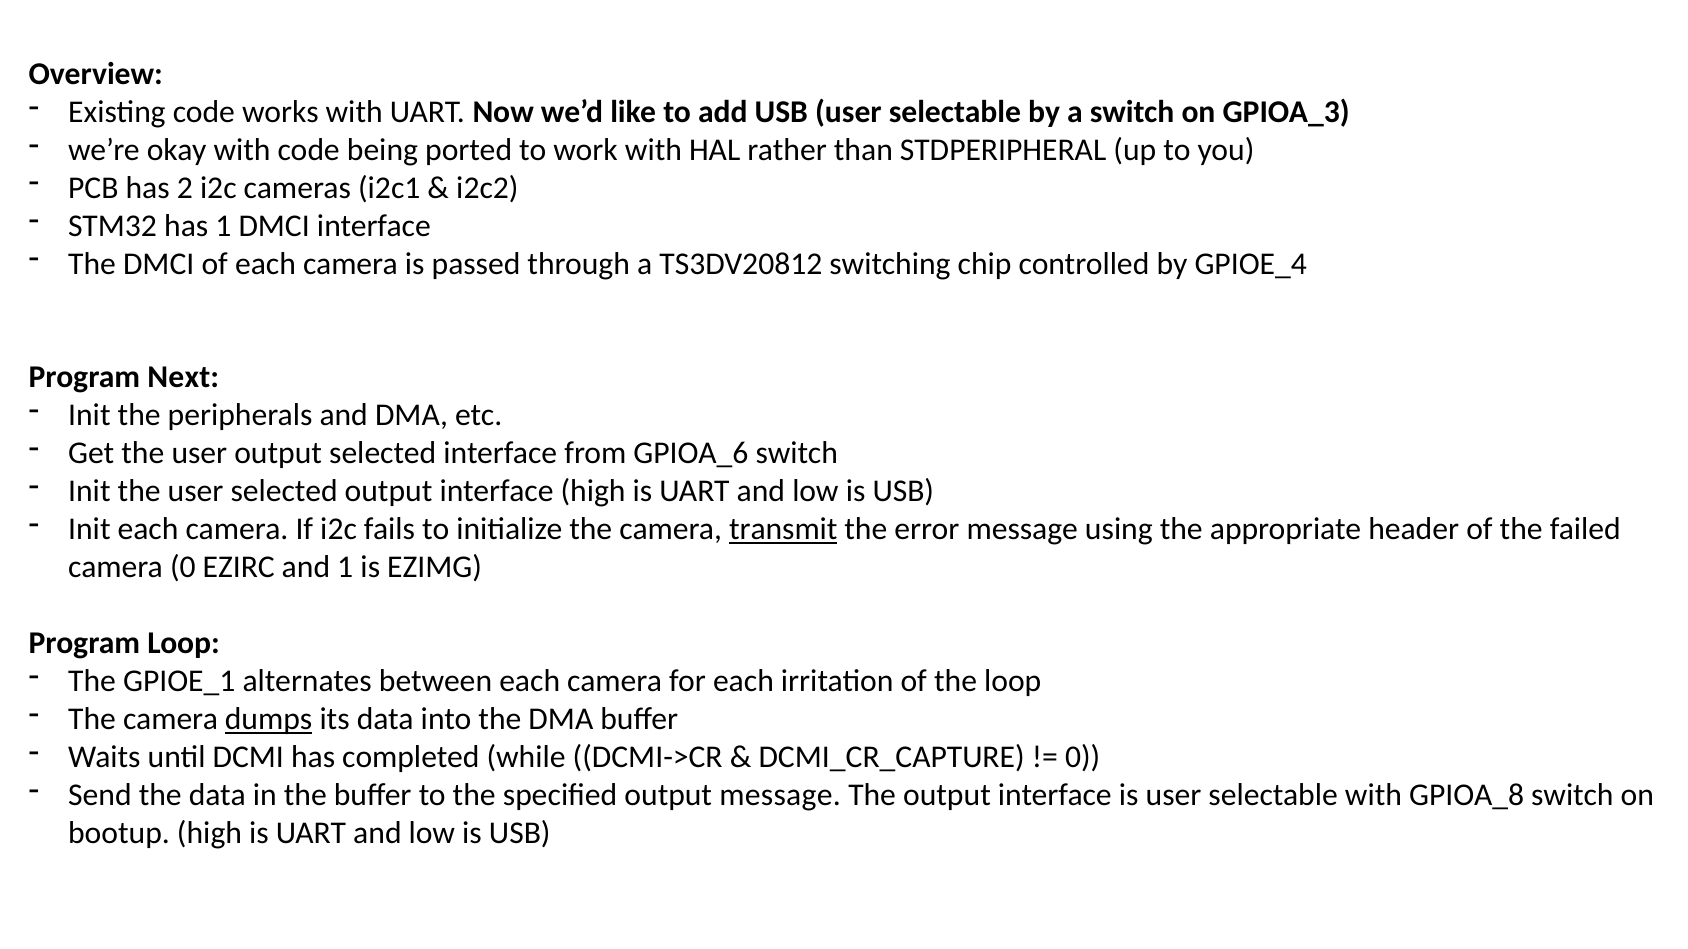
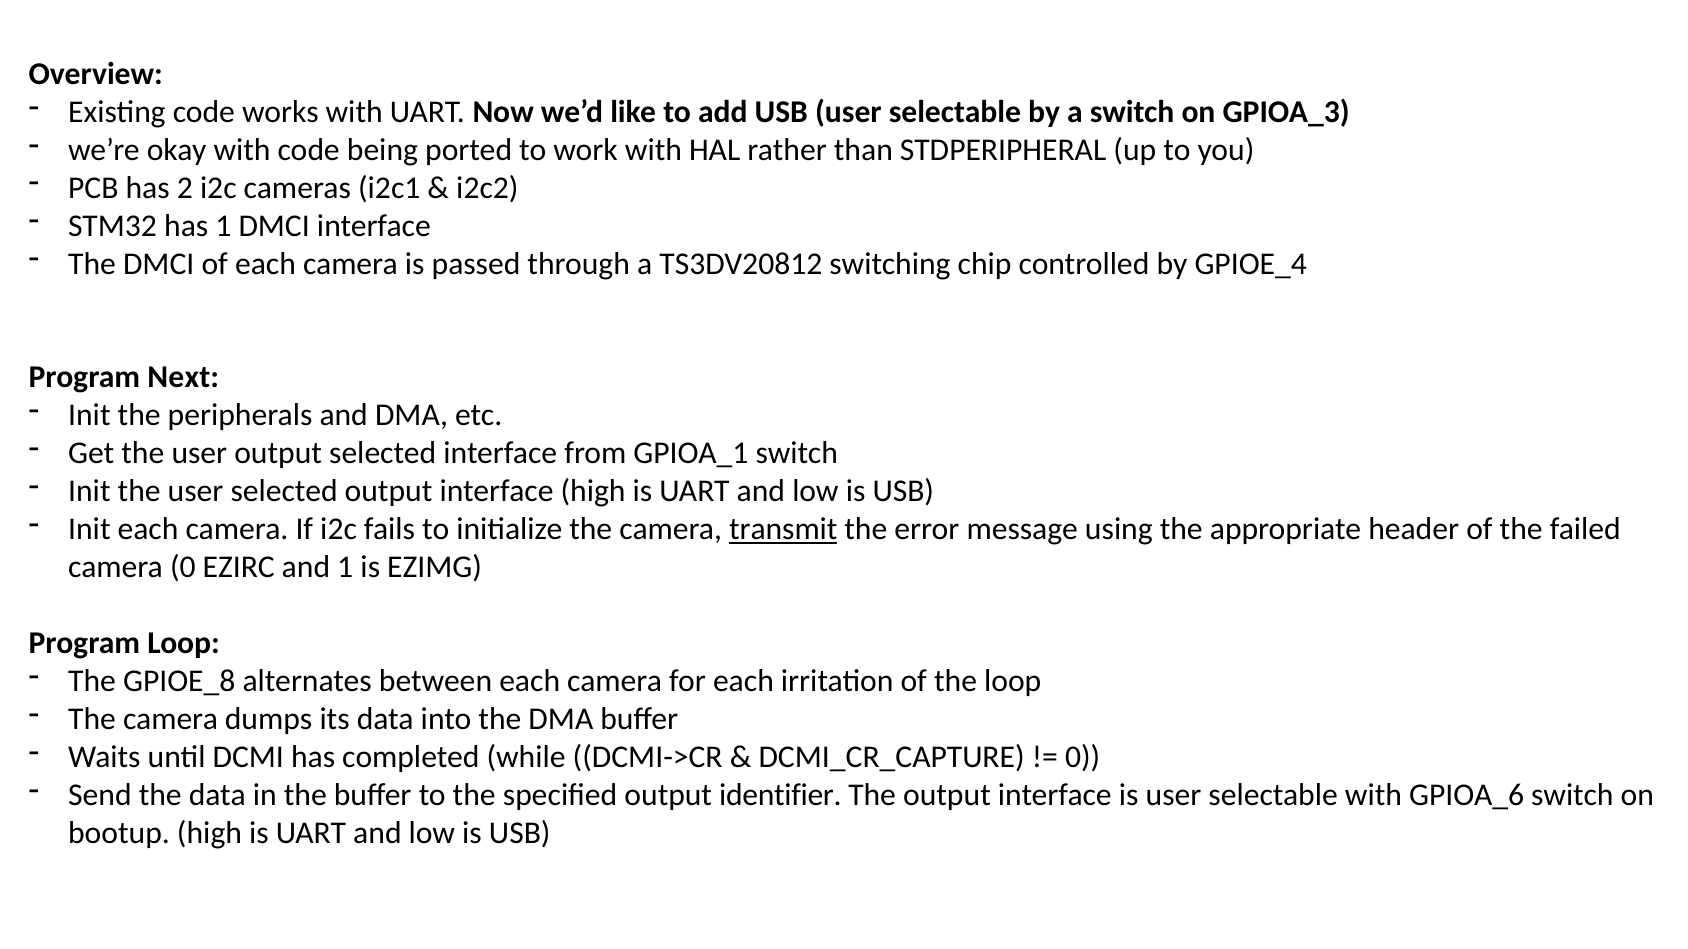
GPIOA_6: GPIOA_6 -> GPIOA_1 (691, 454)
GPIOE_1: GPIOE_1 -> GPIOE_8 (179, 682)
dumps underline: present -> none (269, 720)
output message: message -> identifier (780, 796)
GPIOA_8: GPIOA_8 -> GPIOA_6 (1467, 796)
